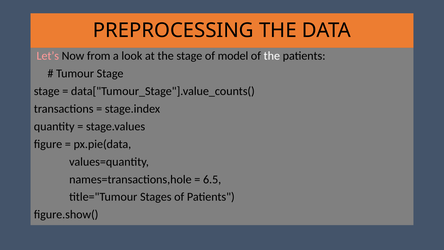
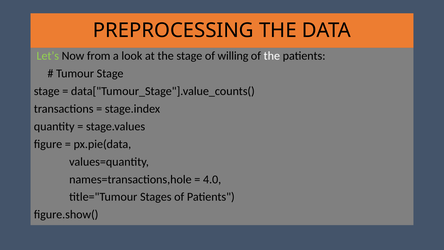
Let’s colour: pink -> light green (48, 56)
model: model -> willing (233, 56)
6.5: 6.5 -> 4.0 (212, 179)
